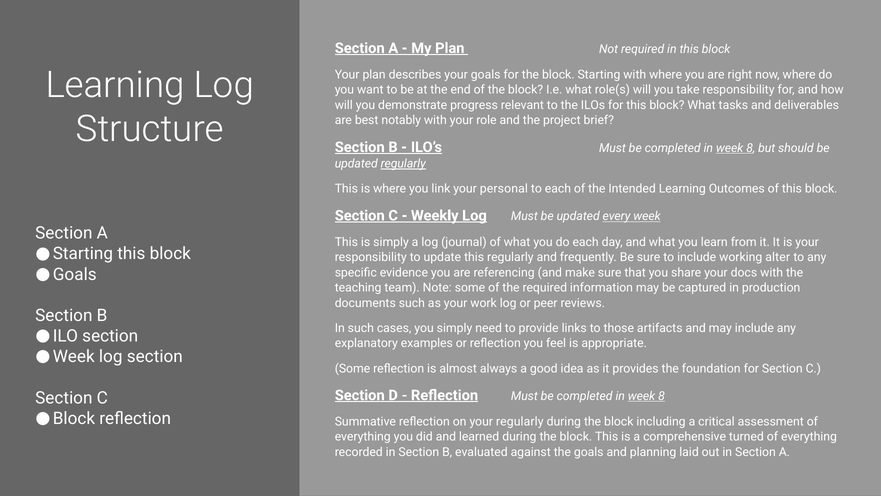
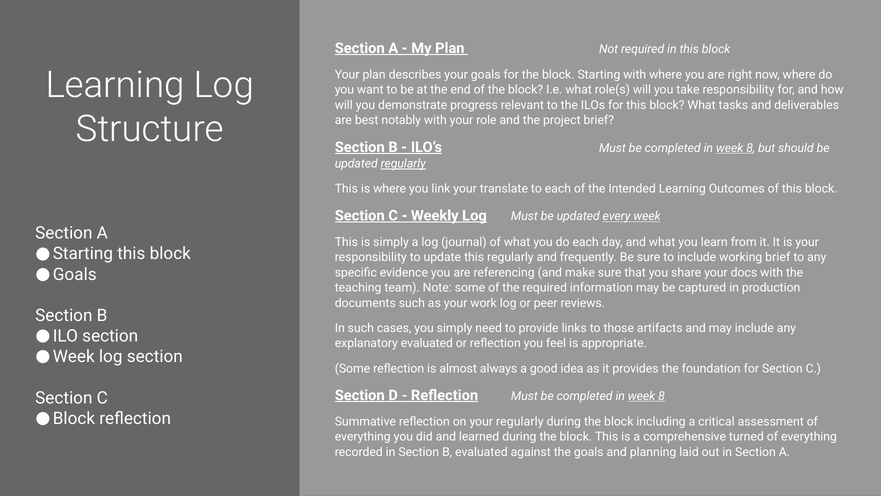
personal: personal -> translate (504, 189)
working alter: alter -> brief (778, 257)
explanatory examples: examples -> evaluated (427, 343)
